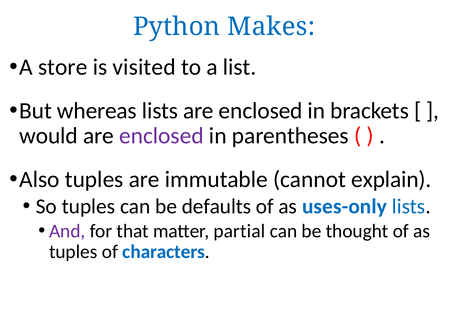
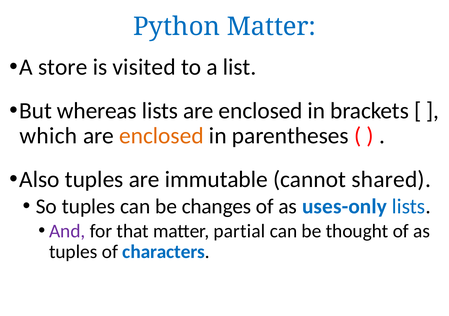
Python Makes: Makes -> Matter (271, 27)
would: would -> which (48, 136)
enclosed colour: purple -> orange (161, 136)
explain: explain -> shared (391, 180)
defaults: defaults -> changes (217, 207)
